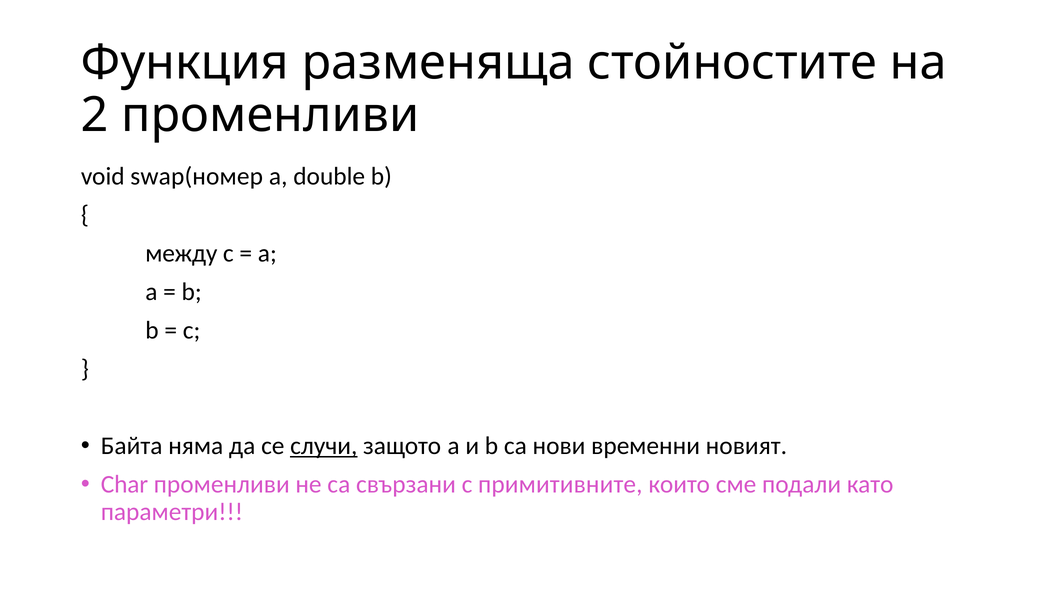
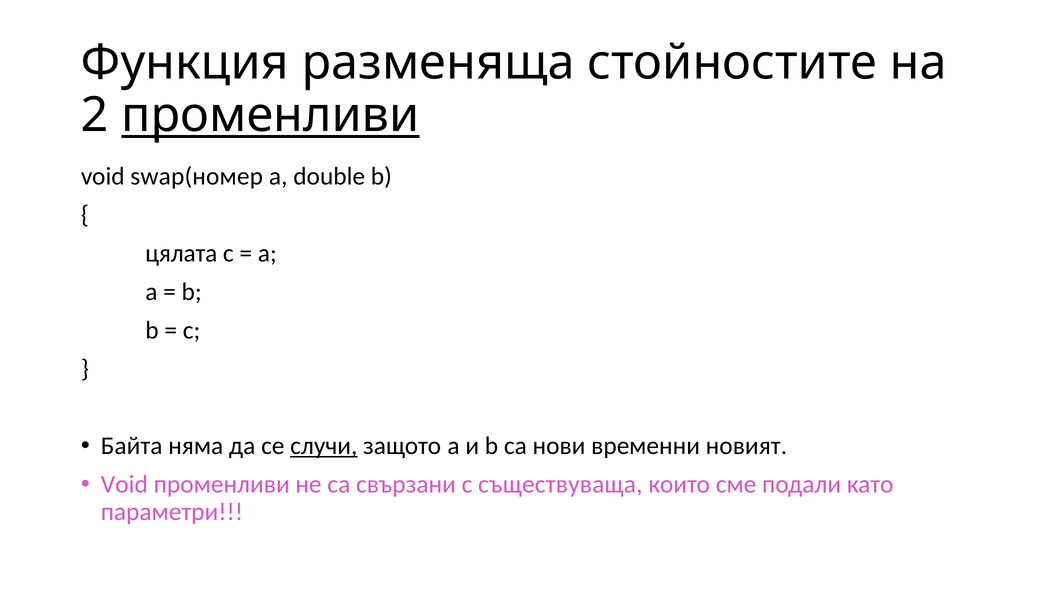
променливи underline: none -> present (270, 115)
между: между -> цялата (181, 253)
Char: Char -> Void (124, 484)
примитивните: примитивните -> съществуваща (560, 484)
